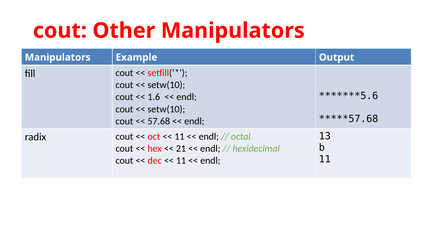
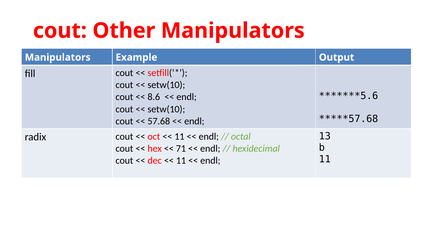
1.6: 1.6 -> 8.6 (154, 97)
21: 21 -> 71 (181, 148)
